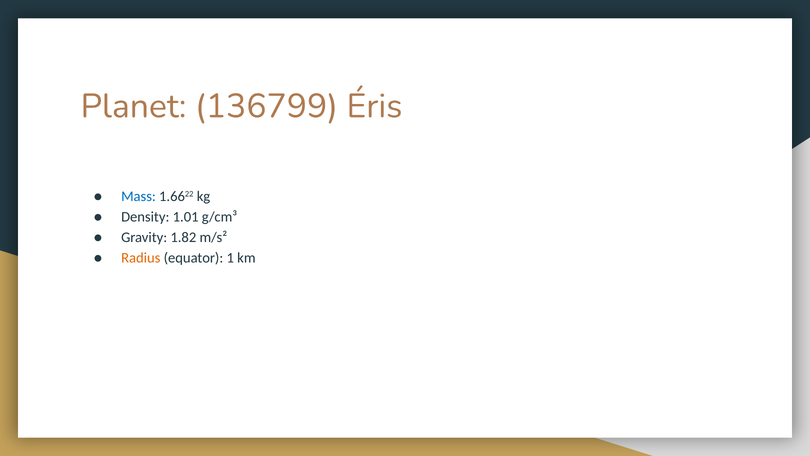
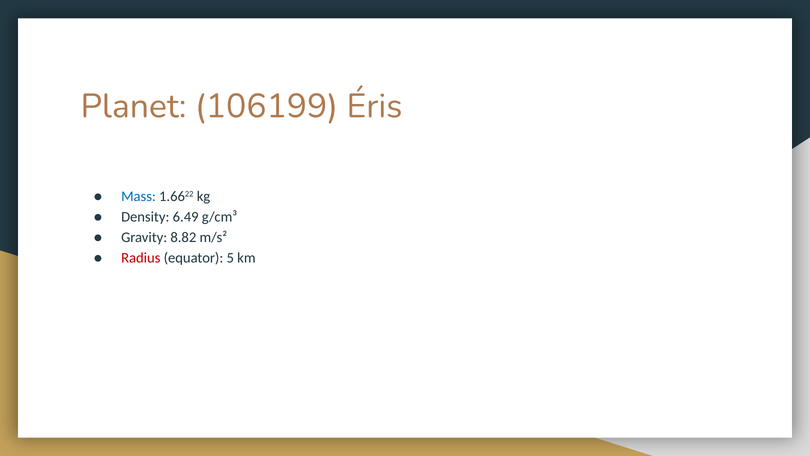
136799: 136799 -> 106199 (267, 106)
1.01: 1.01 -> 6.49 (186, 217)
1.82: 1.82 -> 8.82 (183, 237)
Radius colour: orange -> red (141, 258)
1: 1 -> 5 (230, 258)
